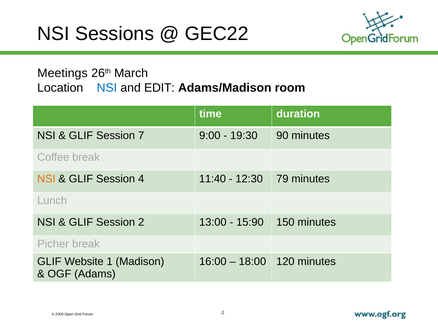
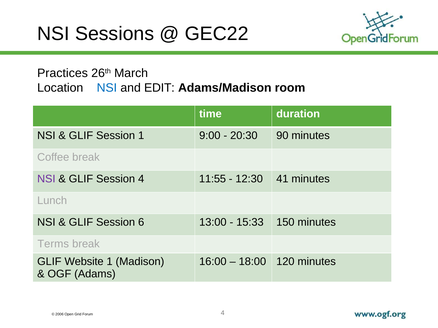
Meetings: Meetings -> Practices (63, 73)
Session 7: 7 -> 1 (141, 136)
19:30: 19:30 -> 20:30 (244, 136)
NSI colour: orange -> purple (46, 179)
11:40: 11:40 -> 11:55 (213, 179)
79: 79 -> 41 (282, 179)
2: 2 -> 6 (141, 223)
15:90: 15:90 -> 15:33 (250, 223)
Picher: Picher -> Terms (53, 244)
